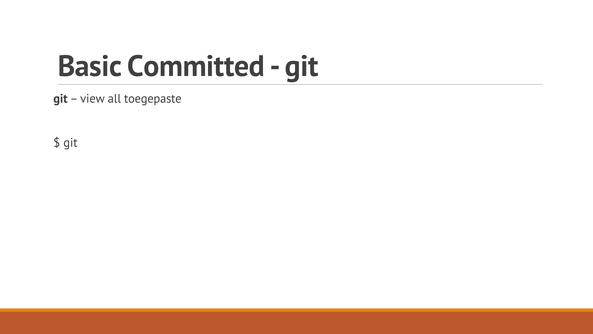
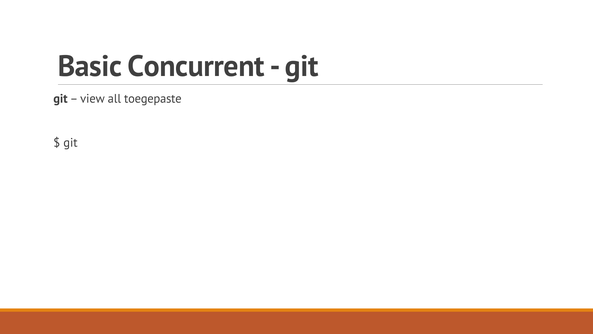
Committed: Committed -> Concurrent (196, 66)
